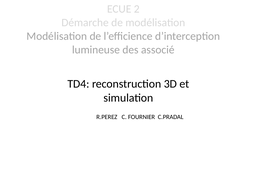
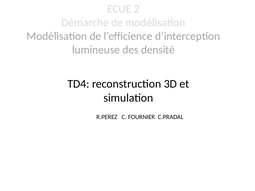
associé: associé -> densité (158, 50)
